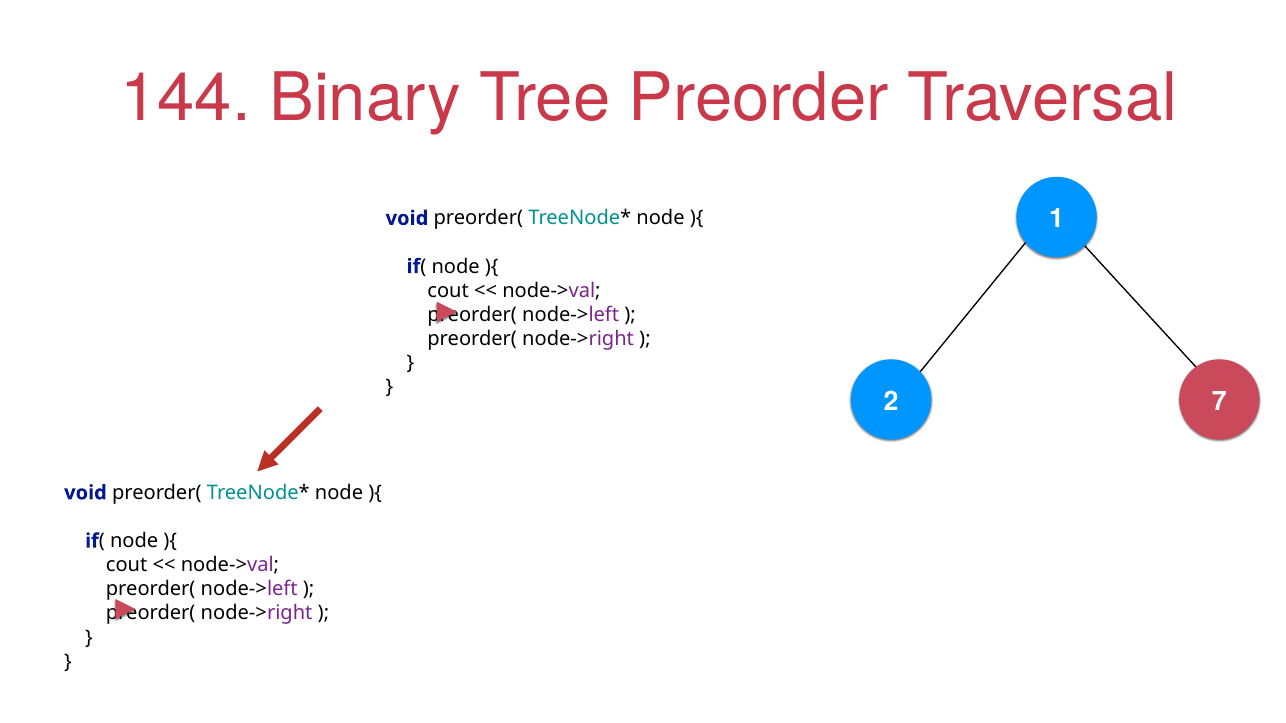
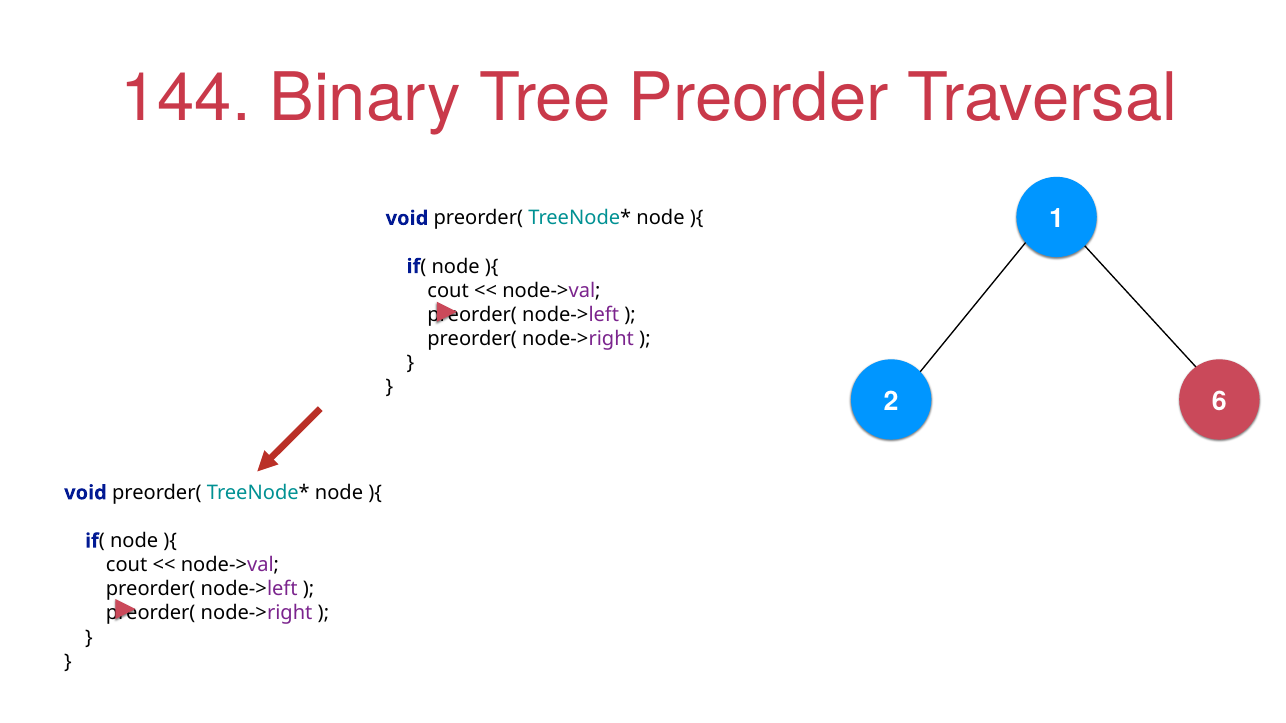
7: 7 -> 6 (1219, 402)
